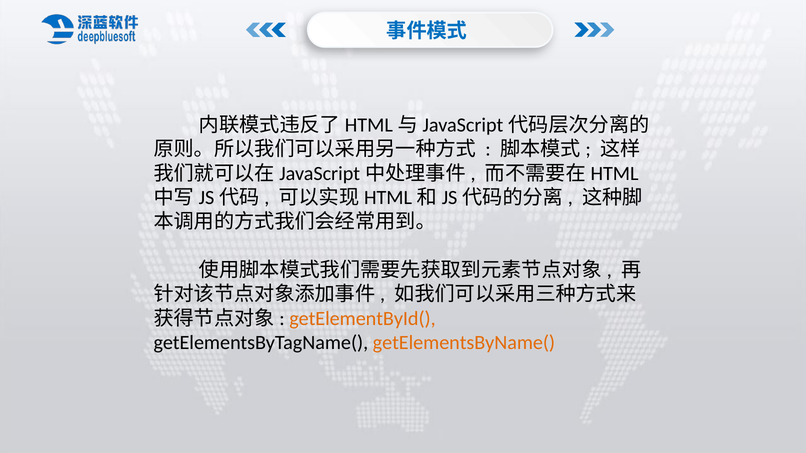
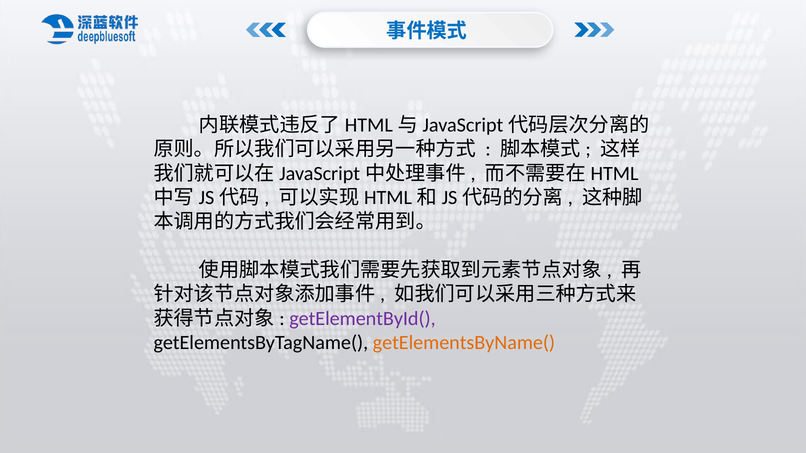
getElementById( colour: orange -> purple (362, 319)
